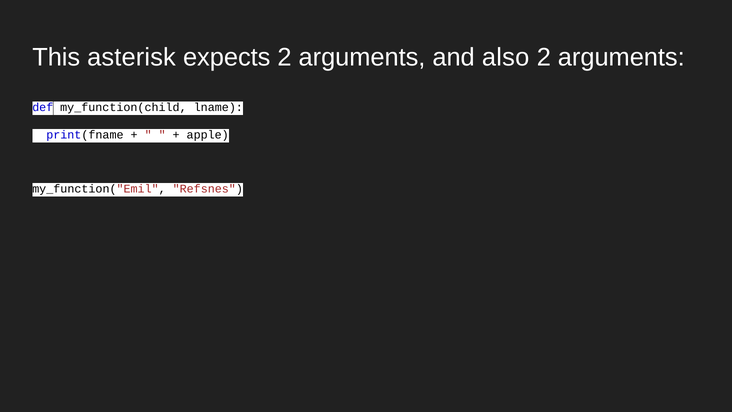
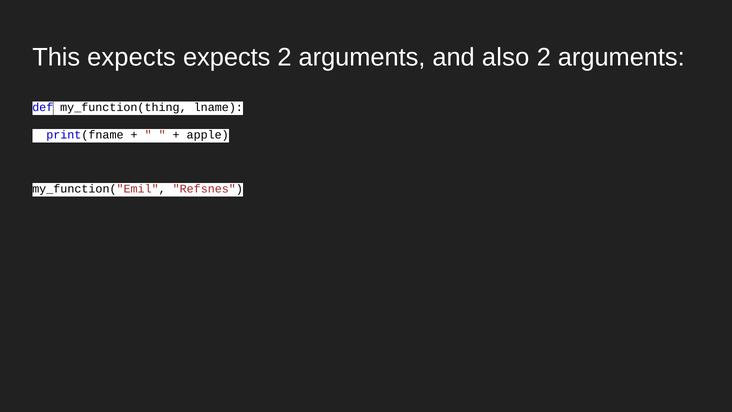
This asterisk: asterisk -> expects (131, 57)
my_function(child: my_function(child -> my_function(thing (123, 107)
